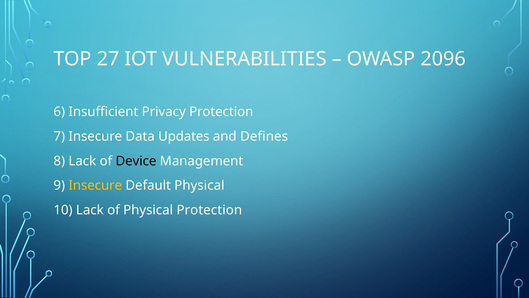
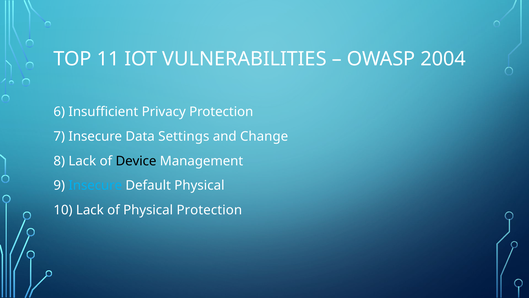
27: 27 -> 11 (108, 59)
2096: 2096 -> 2004 (443, 59)
Updates: Updates -> Settings (184, 136)
Defines: Defines -> Change (264, 136)
Insecure colour: yellow -> light blue (95, 185)
